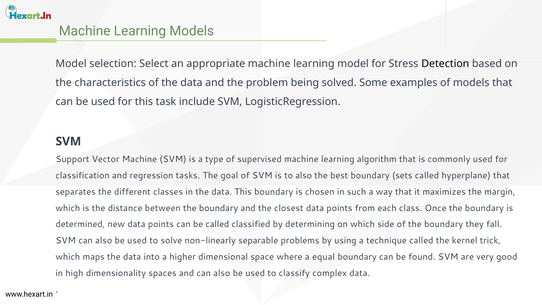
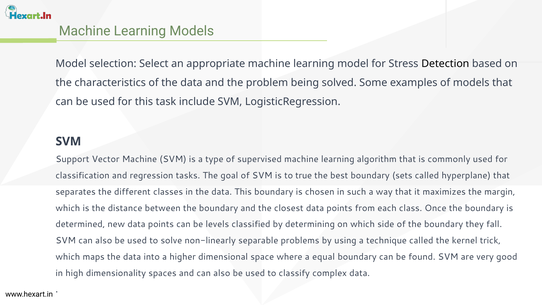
to also: also -> true (304, 175)
be called: called -> levels (217, 224)
